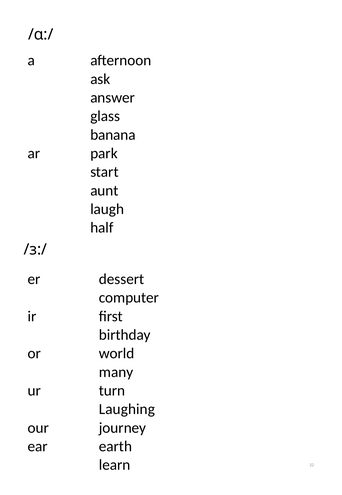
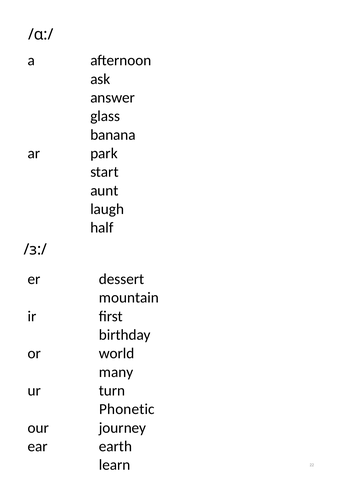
computer: computer -> mountain (129, 297)
Laughing: Laughing -> Phonetic (127, 408)
